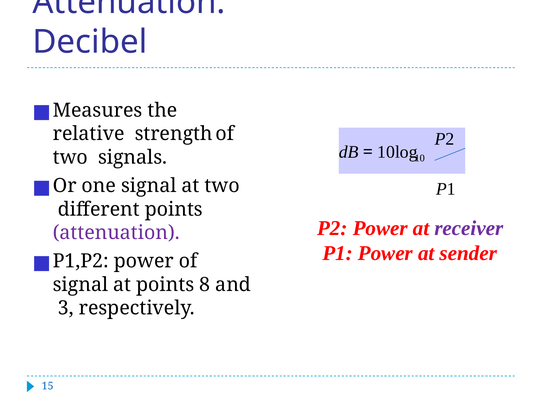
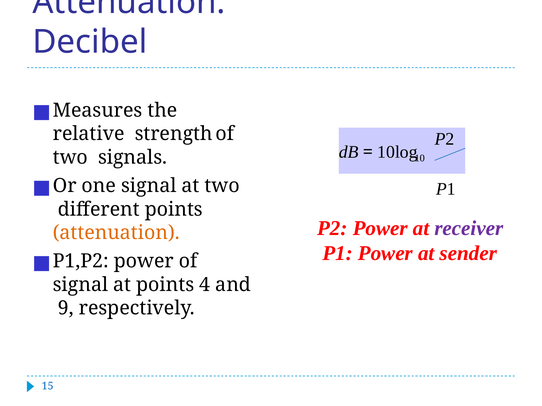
attenuation colour: purple -> orange (116, 233)
8: 8 -> 4 (205, 285)
3: 3 -> 9 (66, 308)
